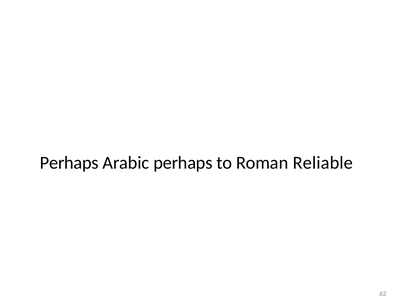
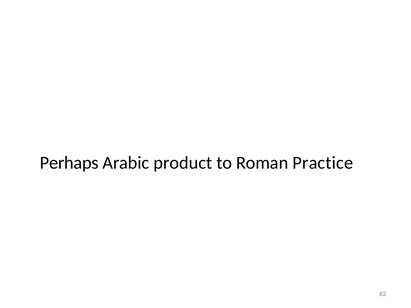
Arabic perhaps: perhaps -> product (183, 163)
Reliable: Reliable -> Practice (323, 163)
